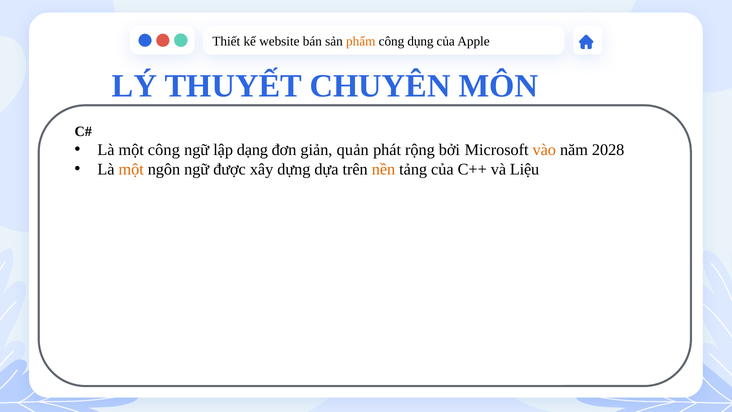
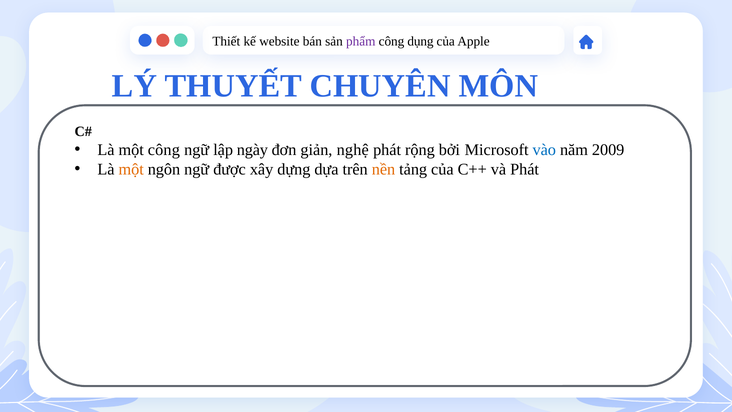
phẩm colour: orange -> purple (361, 41)
dạng: dạng -> ngày (252, 150)
quản: quản -> nghệ (353, 150)
vào colour: orange -> blue (544, 150)
2028: 2028 -> 2009 (608, 150)
và Liệu: Liệu -> Phát (525, 169)
